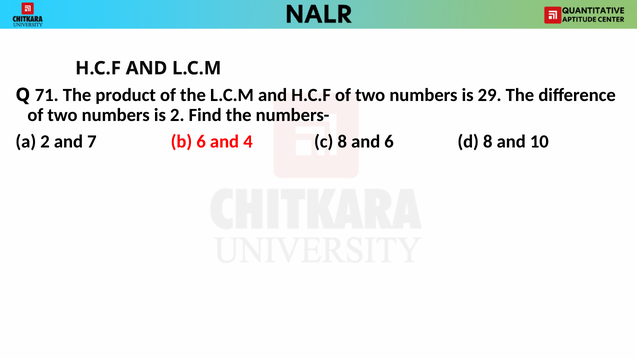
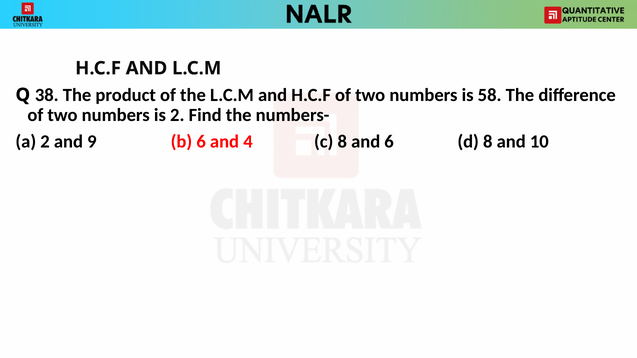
71: 71 -> 38 (47, 95)
29: 29 -> 58 (490, 95)
7: 7 -> 9 (92, 142)
